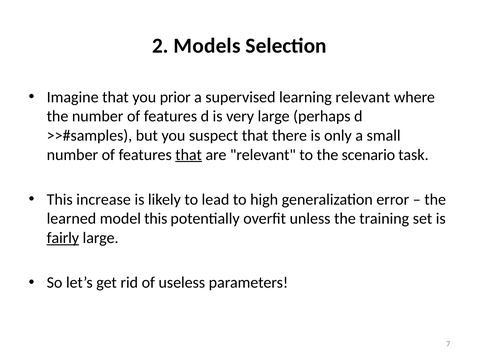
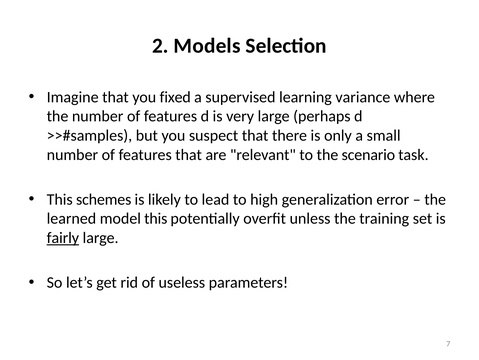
prior: prior -> fixed (175, 97)
learning relevant: relevant -> variance (363, 97)
that underline: present -> none (189, 154)
increase: increase -> schemes (104, 199)
